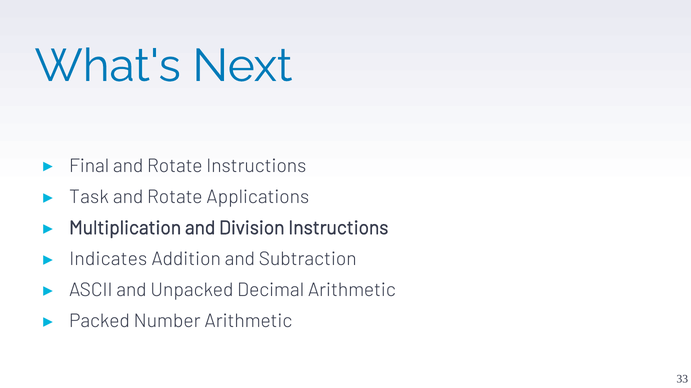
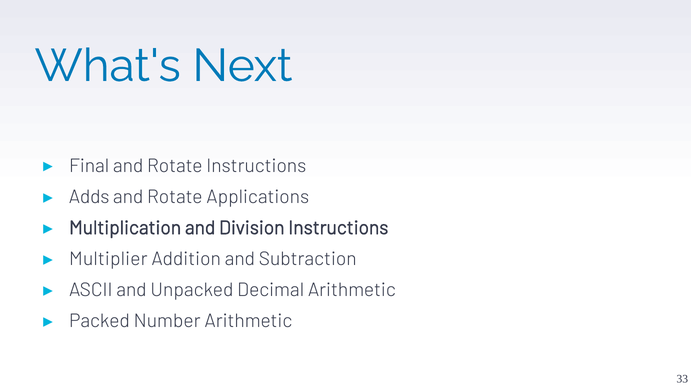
Task: Task -> Adds (89, 197)
Indicates: Indicates -> Multiplier (108, 259)
